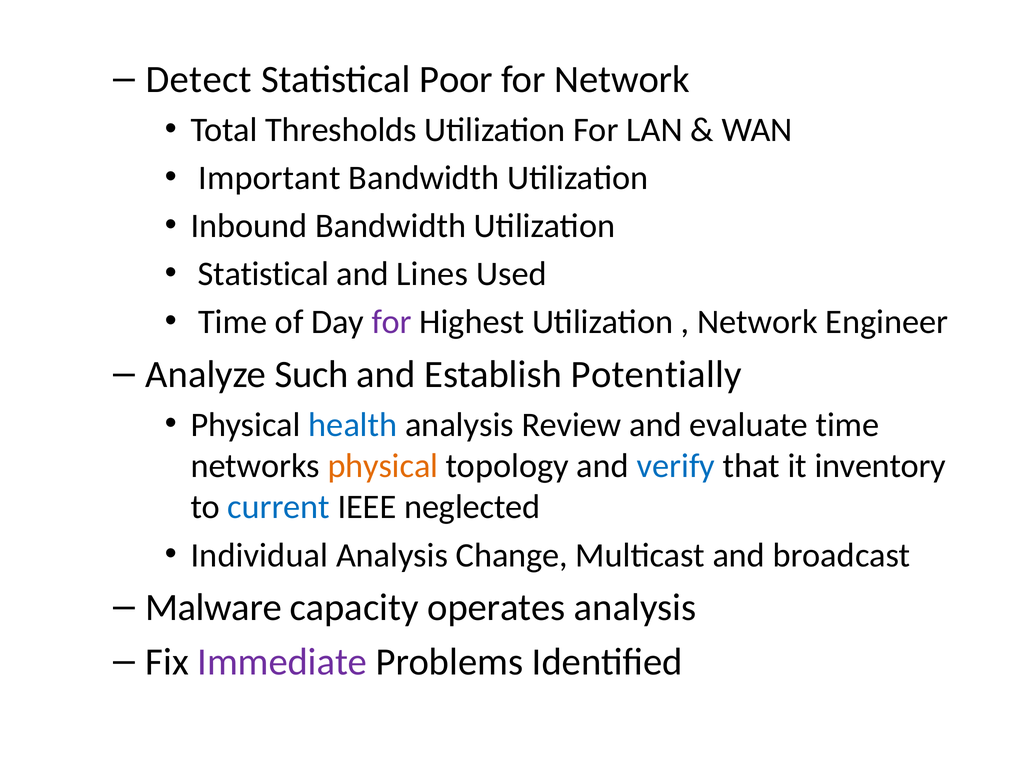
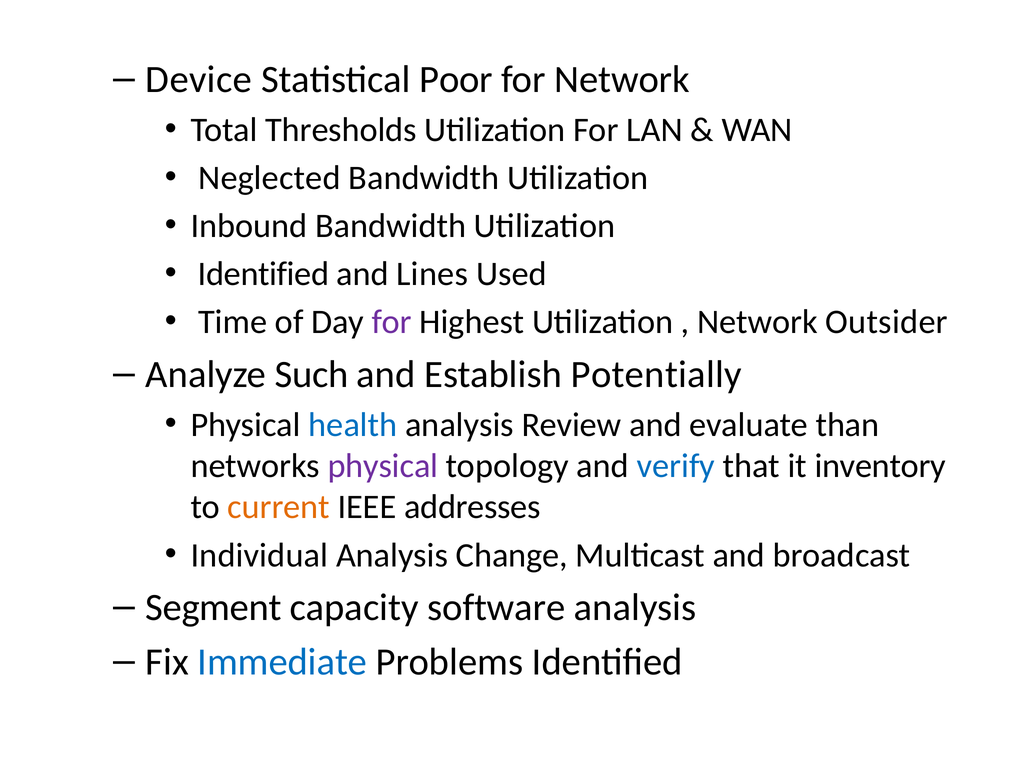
Detect: Detect -> Device (199, 79)
Important: Important -> Neglected (269, 178)
Statistical: Statistical -> Identified (264, 274)
Engineer: Engineer -> Outsider (887, 322)
evaluate time: time -> than (847, 424)
physical colour: orange -> purple (383, 466)
current colour: blue -> orange (279, 507)
neglected: neglected -> addresses (472, 507)
Malware: Malware -> Segment (213, 607)
operates: operates -> software (496, 607)
Immediate colour: purple -> blue (282, 661)
